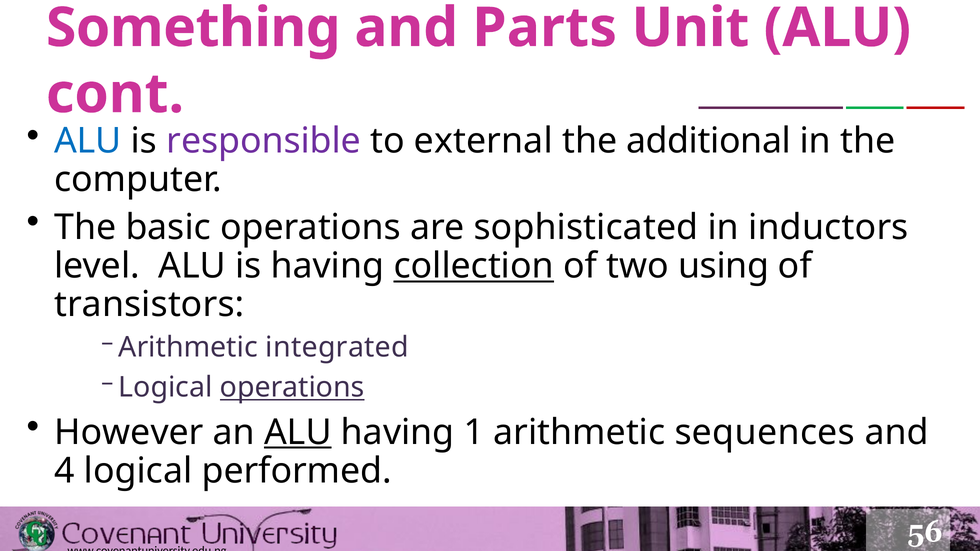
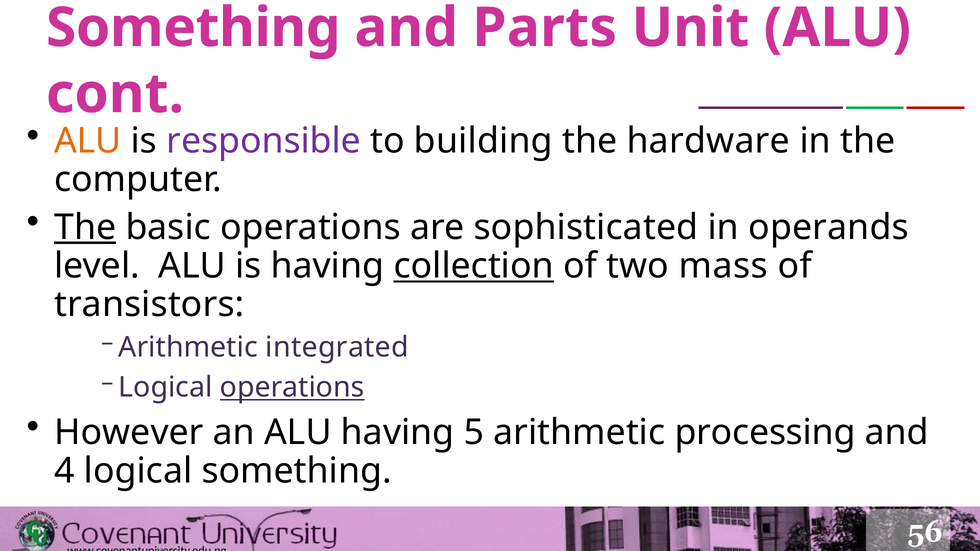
ALU colour: blue -> orange (88, 141)
external: external -> building (483, 141)
additional: additional -> hardware (708, 141)
The underline: none -> present (85, 227)
inductors: inductors -> operands (828, 227)
using: using -> mass (723, 266)
ALU underline: present -> none (298, 432)
1: 1 -> 5 (474, 432)
sequences: sequences -> processing (765, 432)
logical performed: performed -> something (297, 471)
